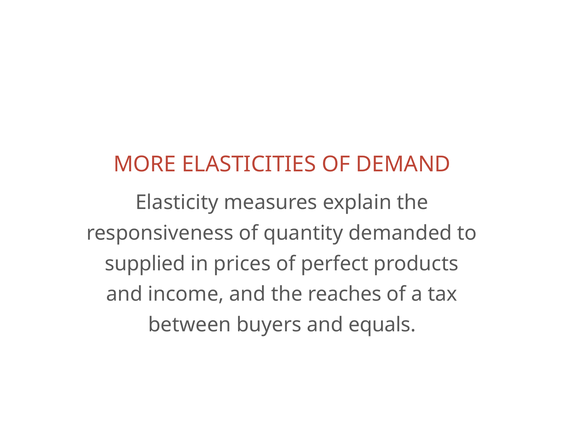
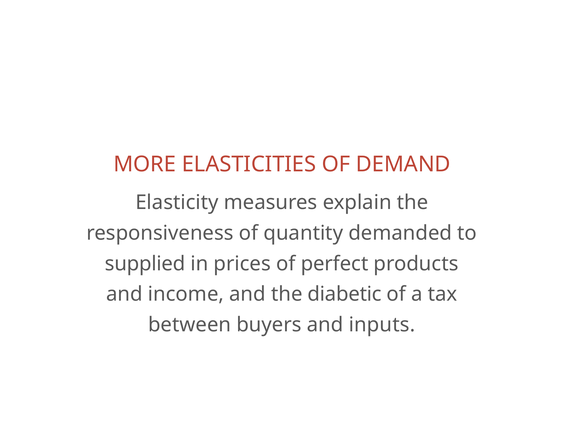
reaches: reaches -> diabetic (345, 294)
equals: equals -> inputs (382, 325)
